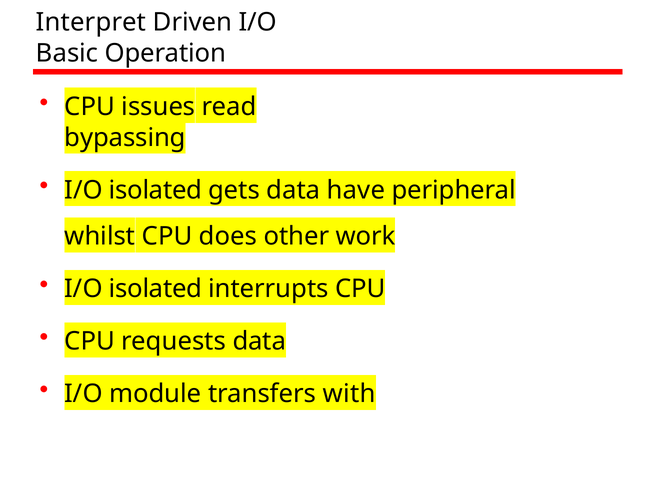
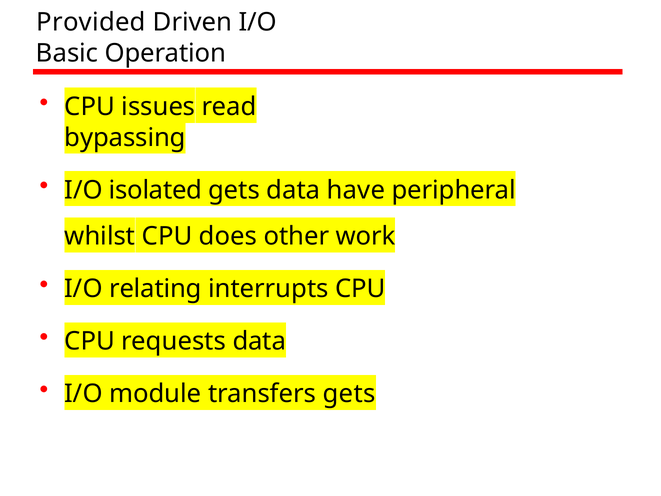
Interpret: Interpret -> Provided (91, 22)
isolated: isolated -> relating (155, 289)
transfers with: with -> gets (349, 394)
